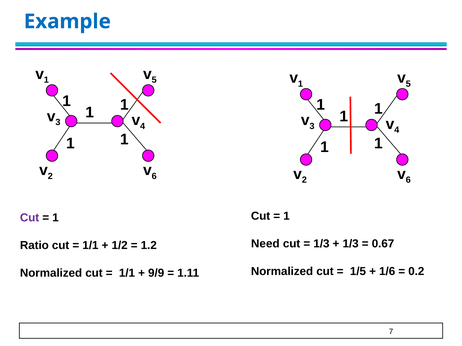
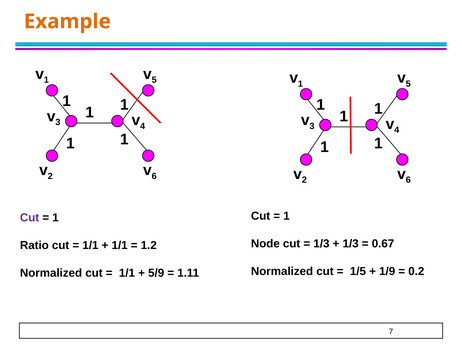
Example colour: blue -> orange (67, 22)
Need: Need -> Node (265, 244)
1/2: 1/2 -> 1/1 (120, 246)
1/6: 1/6 -> 1/9 (387, 272)
9/9: 9/9 -> 5/9 (156, 273)
